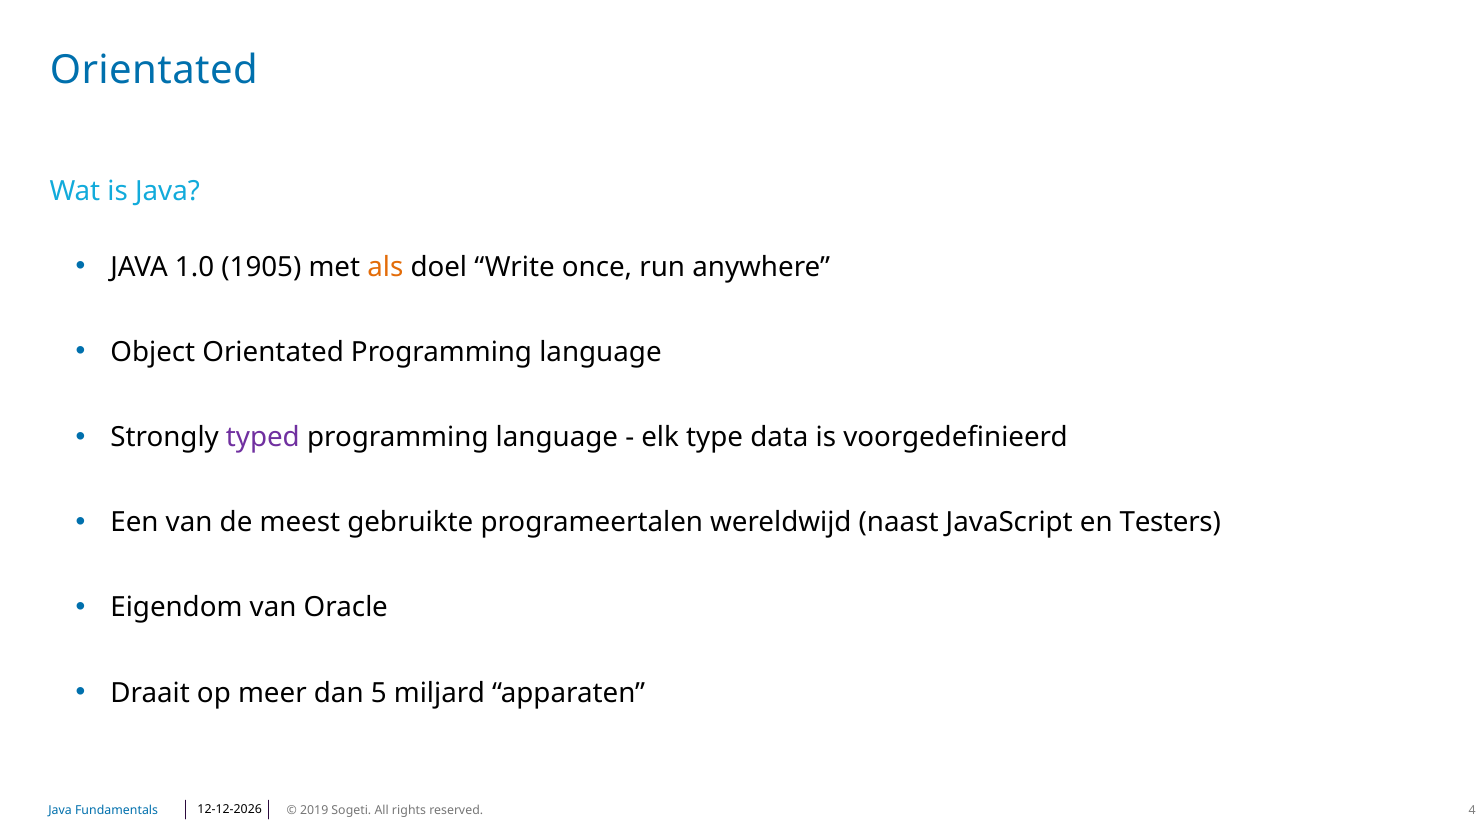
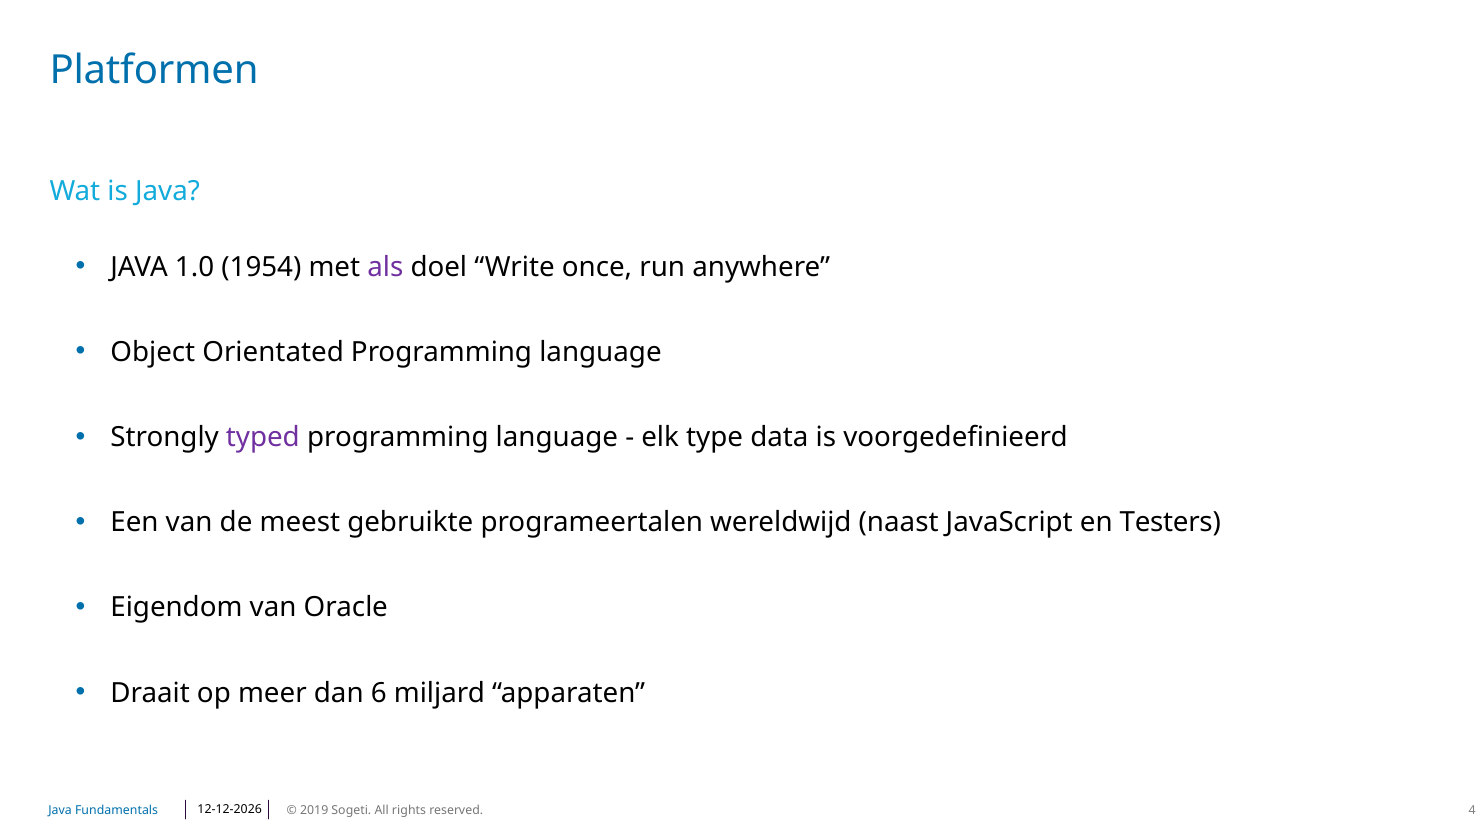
Orientated: Orientated -> Platformen (154, 71)
1905: 1905 -> 1954 (261, 267)
als colour: orange -> purple (385, 267)
5: 5 -> 6 (379, 693)
